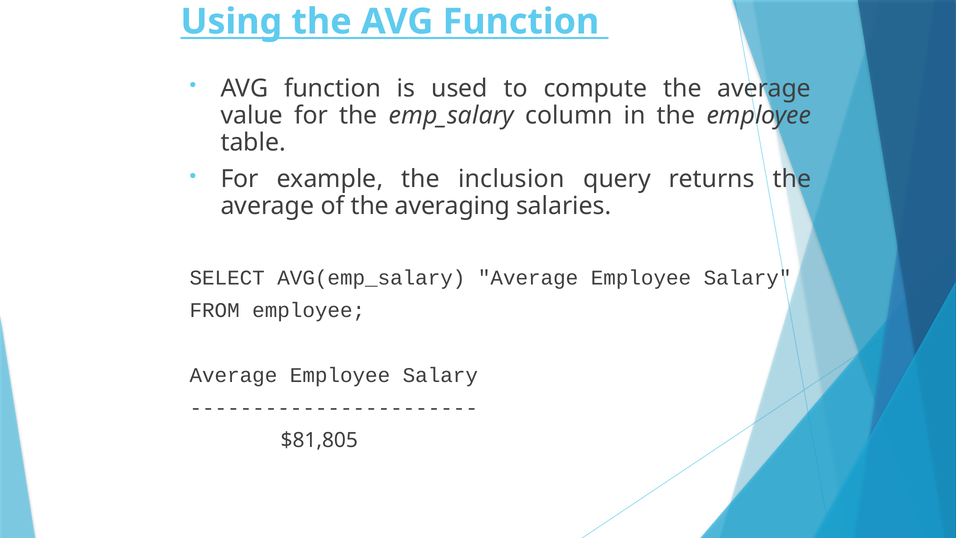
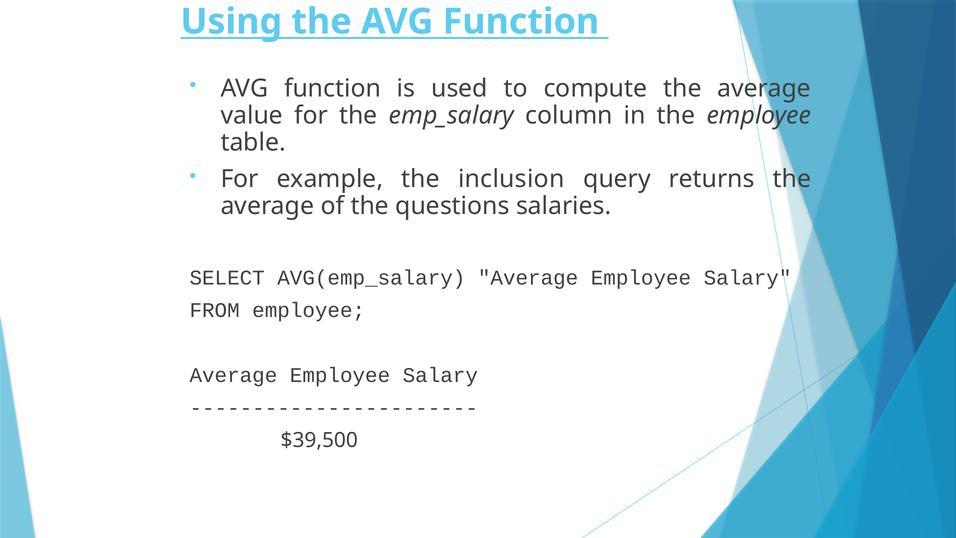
averaging: averaging -> questions (452, 206)
$81,805: $81,805 -> $39,500 (319, 440)
